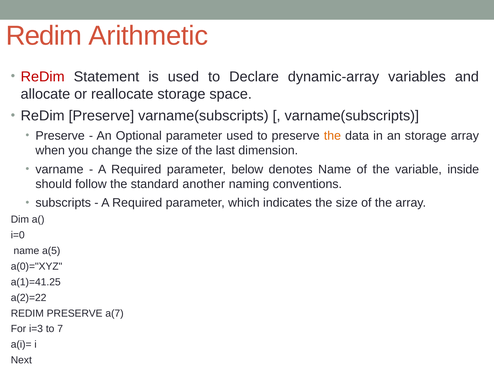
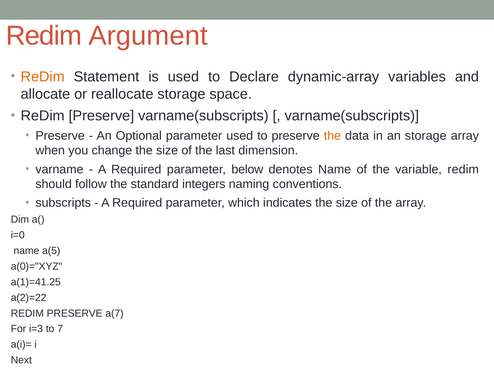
Arithmetic: Arithmetic -> Argument (148, 36)
ReDim colour: red -> orange (43, 77)
variable inside: inside -> redim (463, 170)
another: another -> integers (204, 184)
